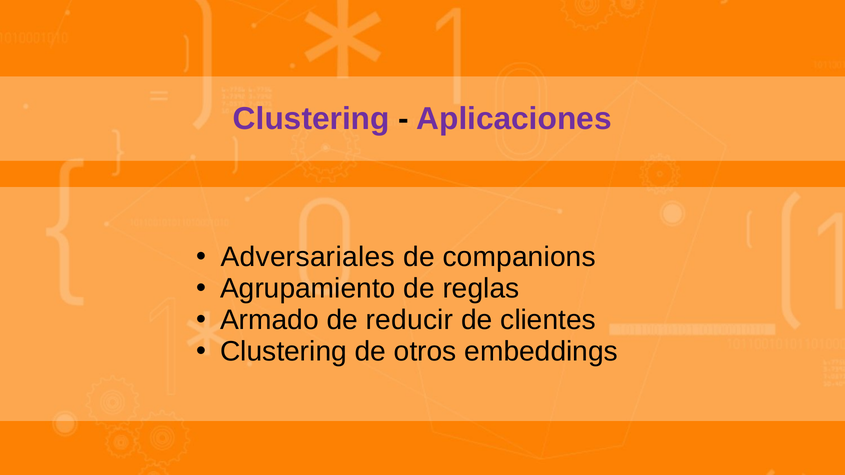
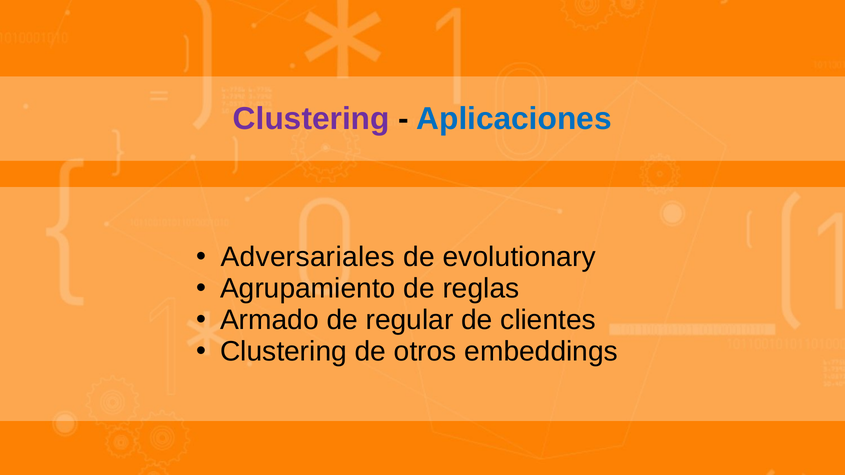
Aplicaciones colour: purple -> blue (514, 119)
companions: companions -> evolutionary (519, 257)
reducir: reducir -> regular (410, 320)
